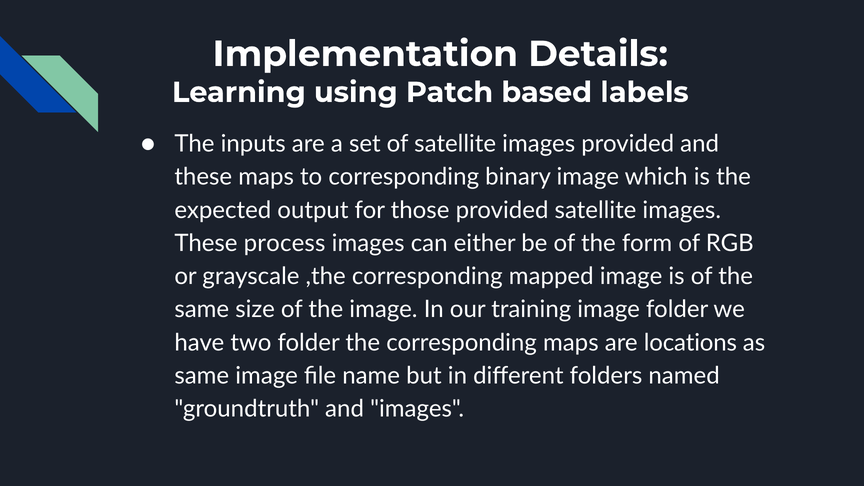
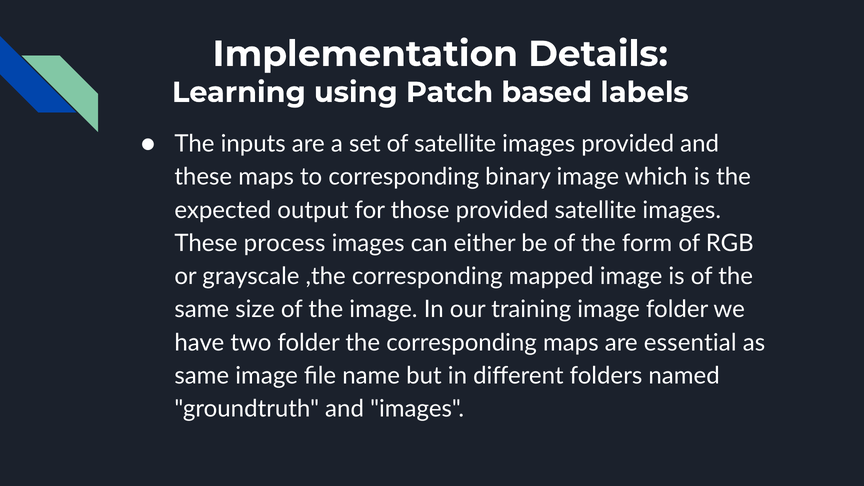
locations: locations -> essential (690, 343)
